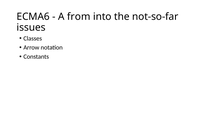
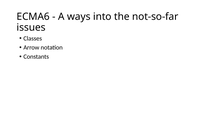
from: from -> ways (79, 17)
